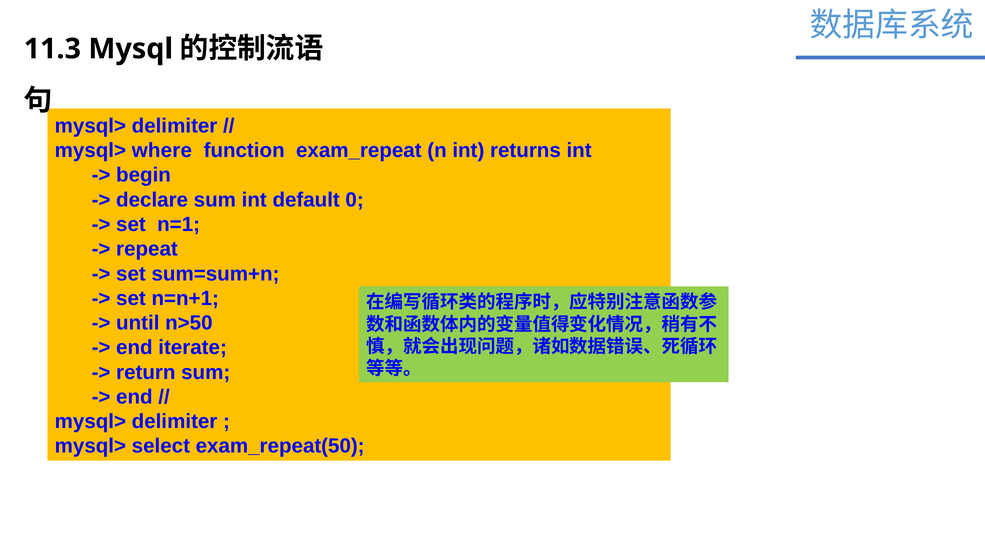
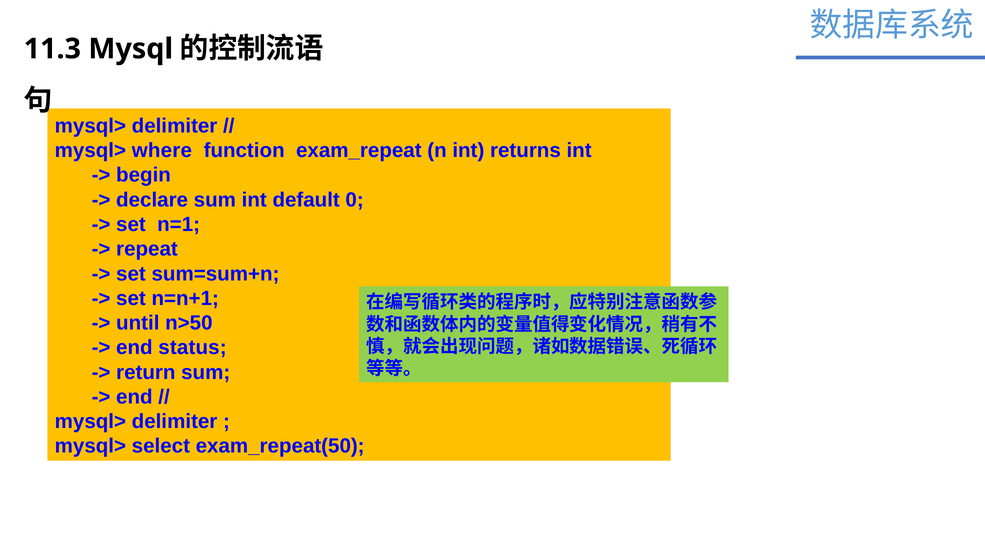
iterate: iterate -> status (192, 348)
